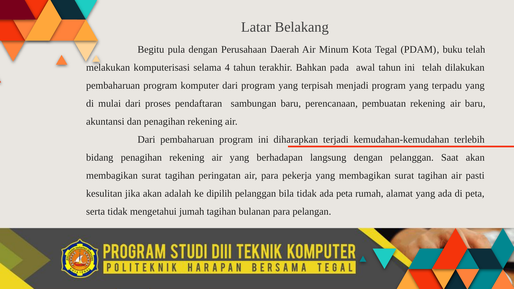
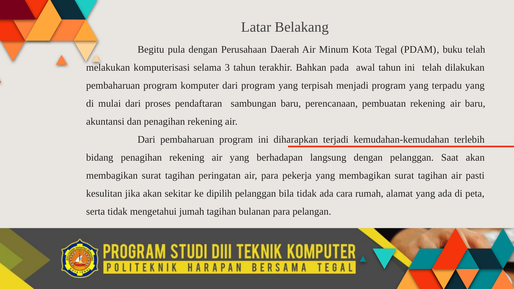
4: 4 -> 3 (227, 68)
adalah: adalah -> sekitar (178, 194)
ada peta: peta -> cara (344, 194)
